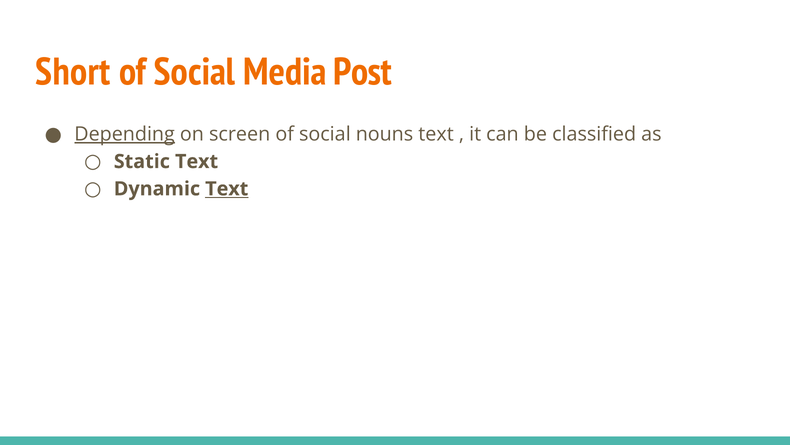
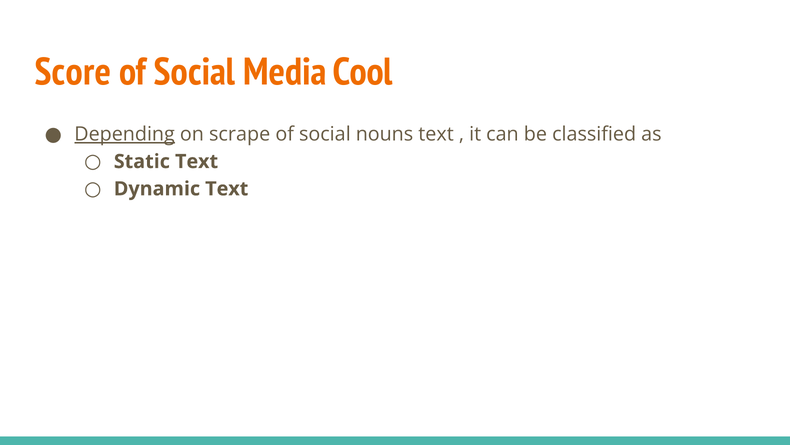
Short: Short -> Score (73, 72)
Post: Post -> Cool (363, 72)
screen: screen -> scrape (240, 134)
Text underline: present -> none (227, 189)
